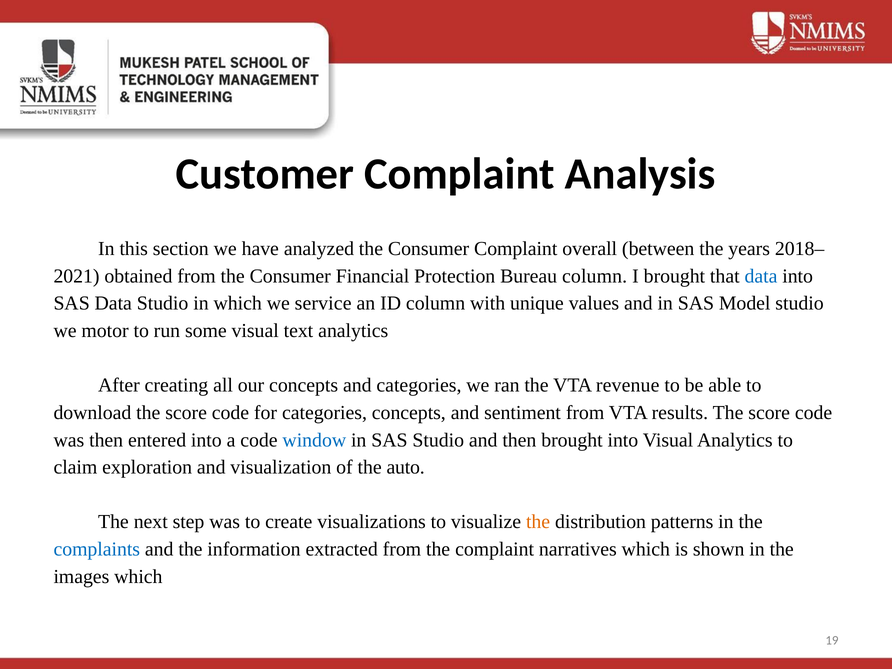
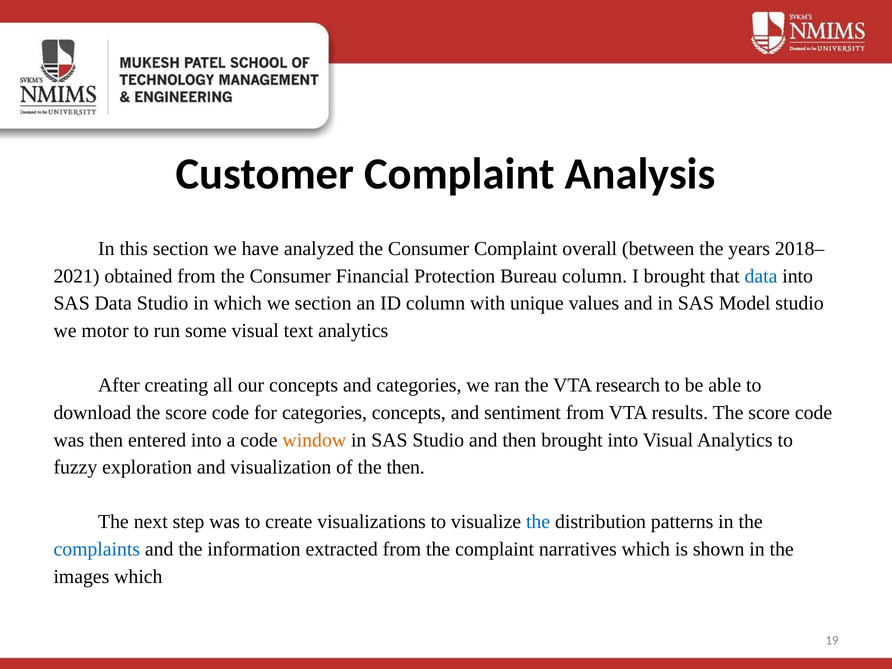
we service: service -> section (323, 303)
revenue: revenue -> research (628, 385)
window colour: blue -> orange (314, 440)
claim: claim -> fuzzy (75, 467)
the auto: auto -> then (406, 467)
the colour: orange -> blue (538, 522)
